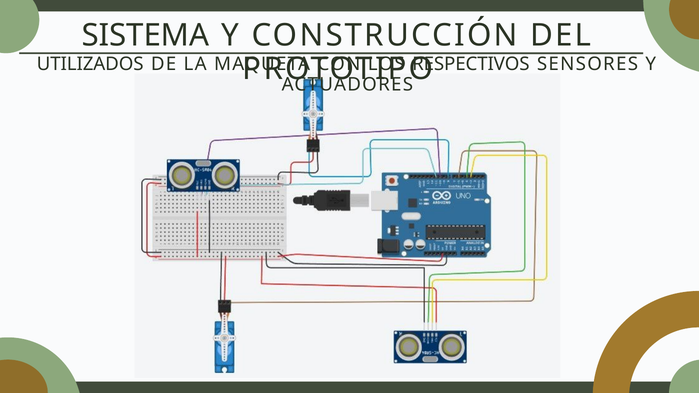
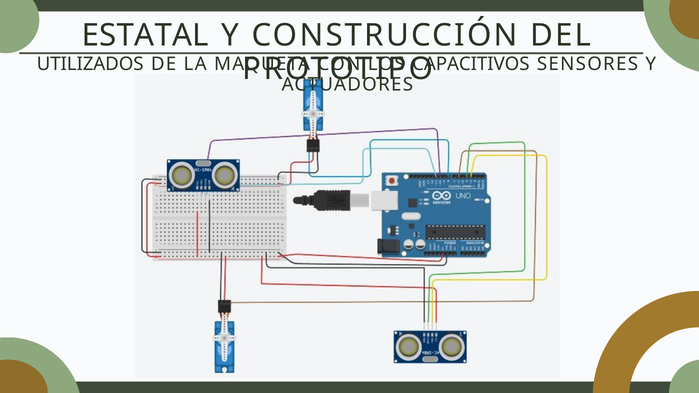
SISTEMA: SISTEMA -> ESTATAL (145, 35)
RESPECTIVOS: RESPECTIVOS -> CAPACITIVOS (471, 64)
